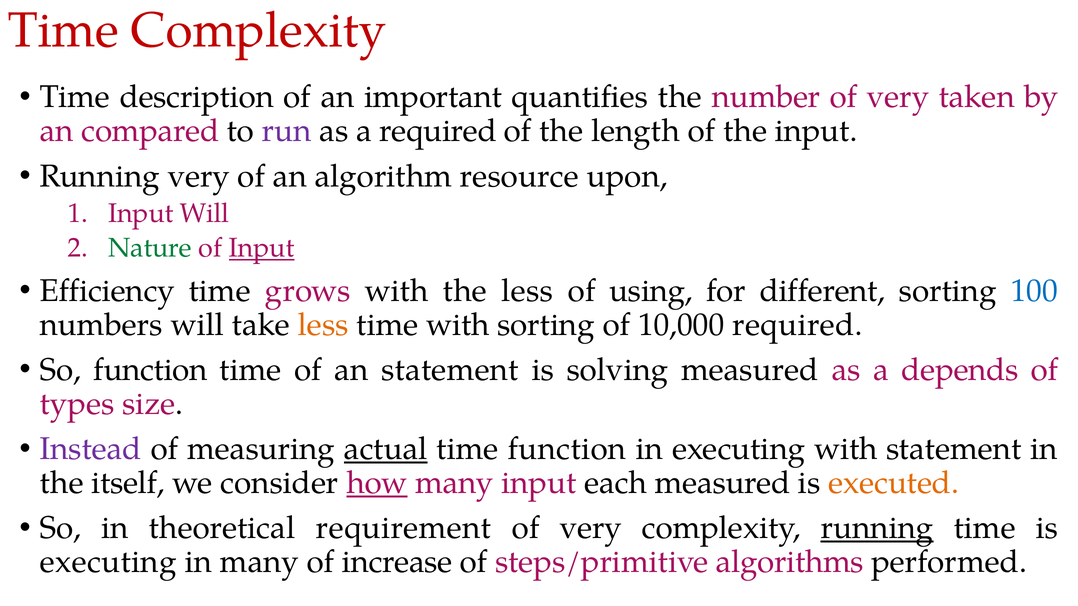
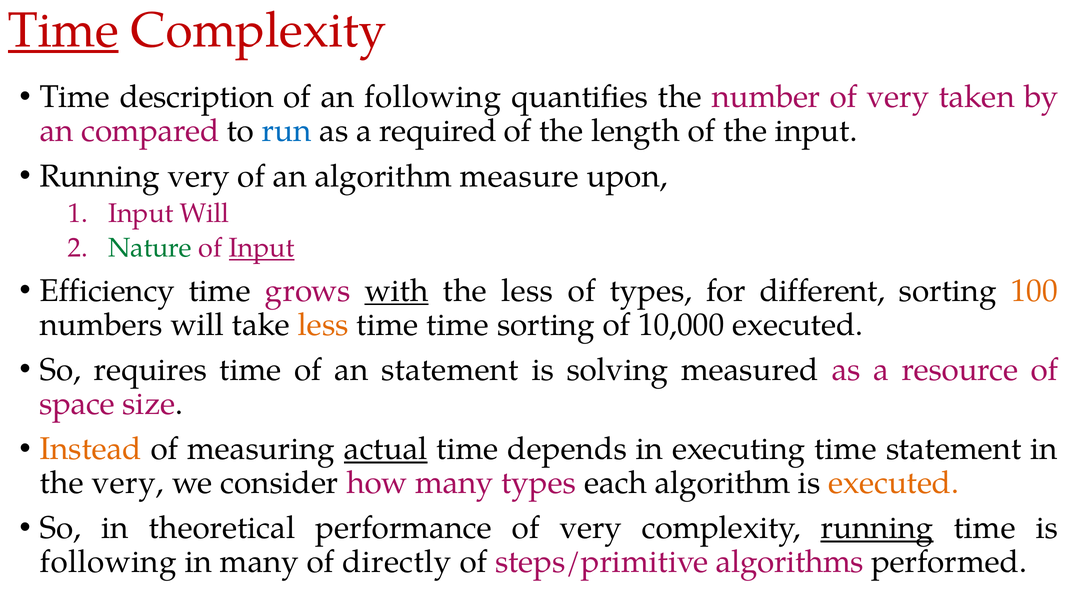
Time underline: none -> present (63, 30)
an important: important -> following (433, 97)
run colour: purple -> blue (287, 131)
resource: resource -> measure (519, 176)
with underline: none -> present (397, 291)
of using: using -> types (651, 291)
100 colour: blue -> orange (1034, 291)
time with: with -> time (458, 325)
10,000 required: required -> executed (798, 325)
So function: function -> requires (150, 370)
depends: depends -> resource (960, 370)
types: types -> space (77, 404)
Instead colour: purple -> orange (91, 449)
time function: function -> depends (567, 449)
executing with: with -> time (846, 449)
the itself: itself -> very (128, 483)
how underline: present -> none (377, 483)
many input: input -> types (539, 483)
each measured: measured -> algorithm (723, 483)
requirement: requirement -> performance (404, 528)
executing: executing -> following (108, 562)
increase: increase -> directly (397, 562)
